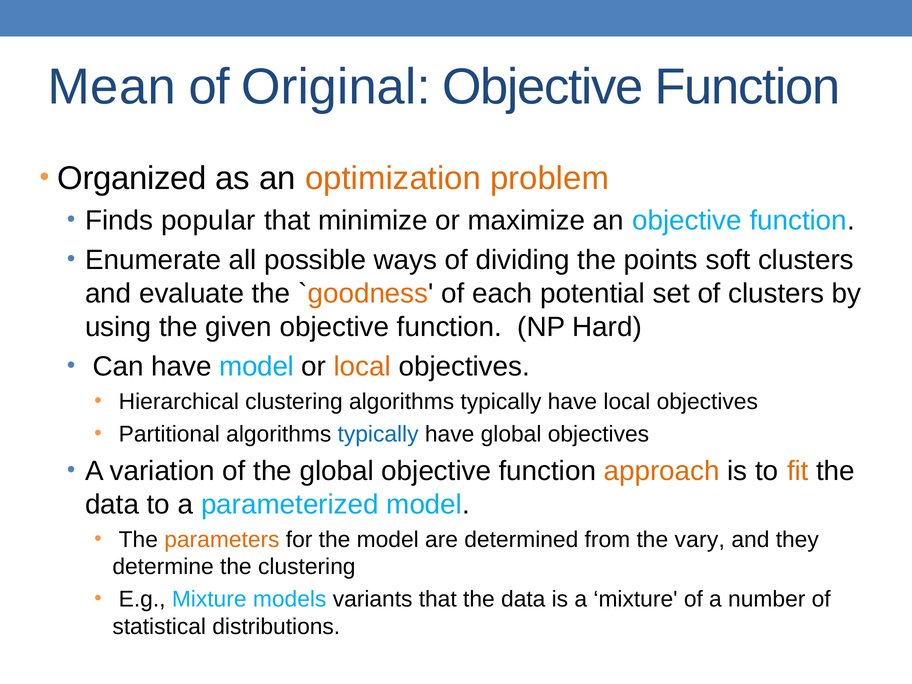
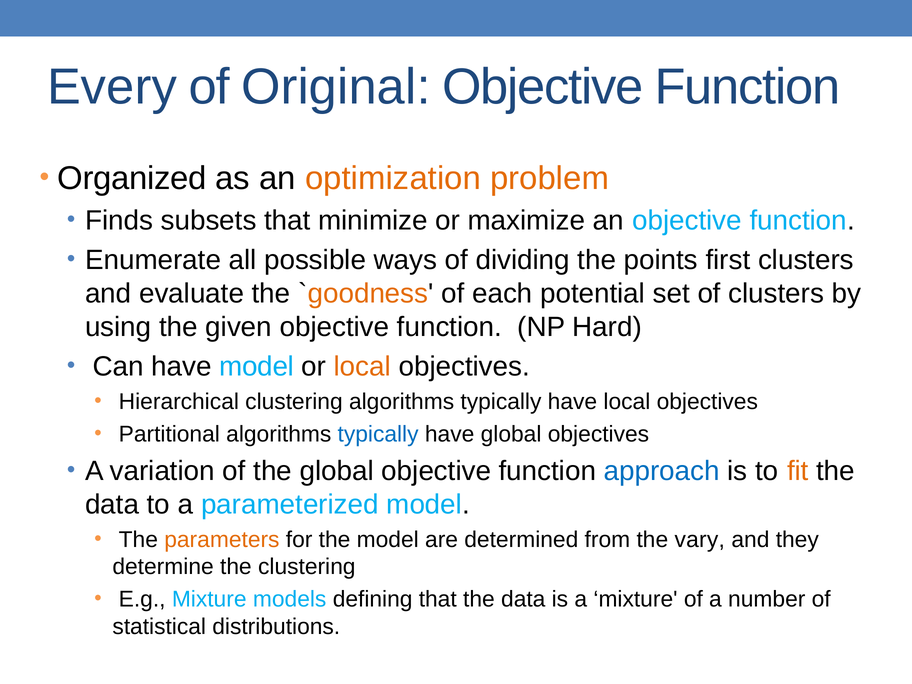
Mean: Mean -> Every (112, 87)
popular: popular -> subsets (209, 221)
soft: soft -> first (728, 260)
approach colour: orange -> blue (662, 471)
variants: variants -> defining (373, 599)
